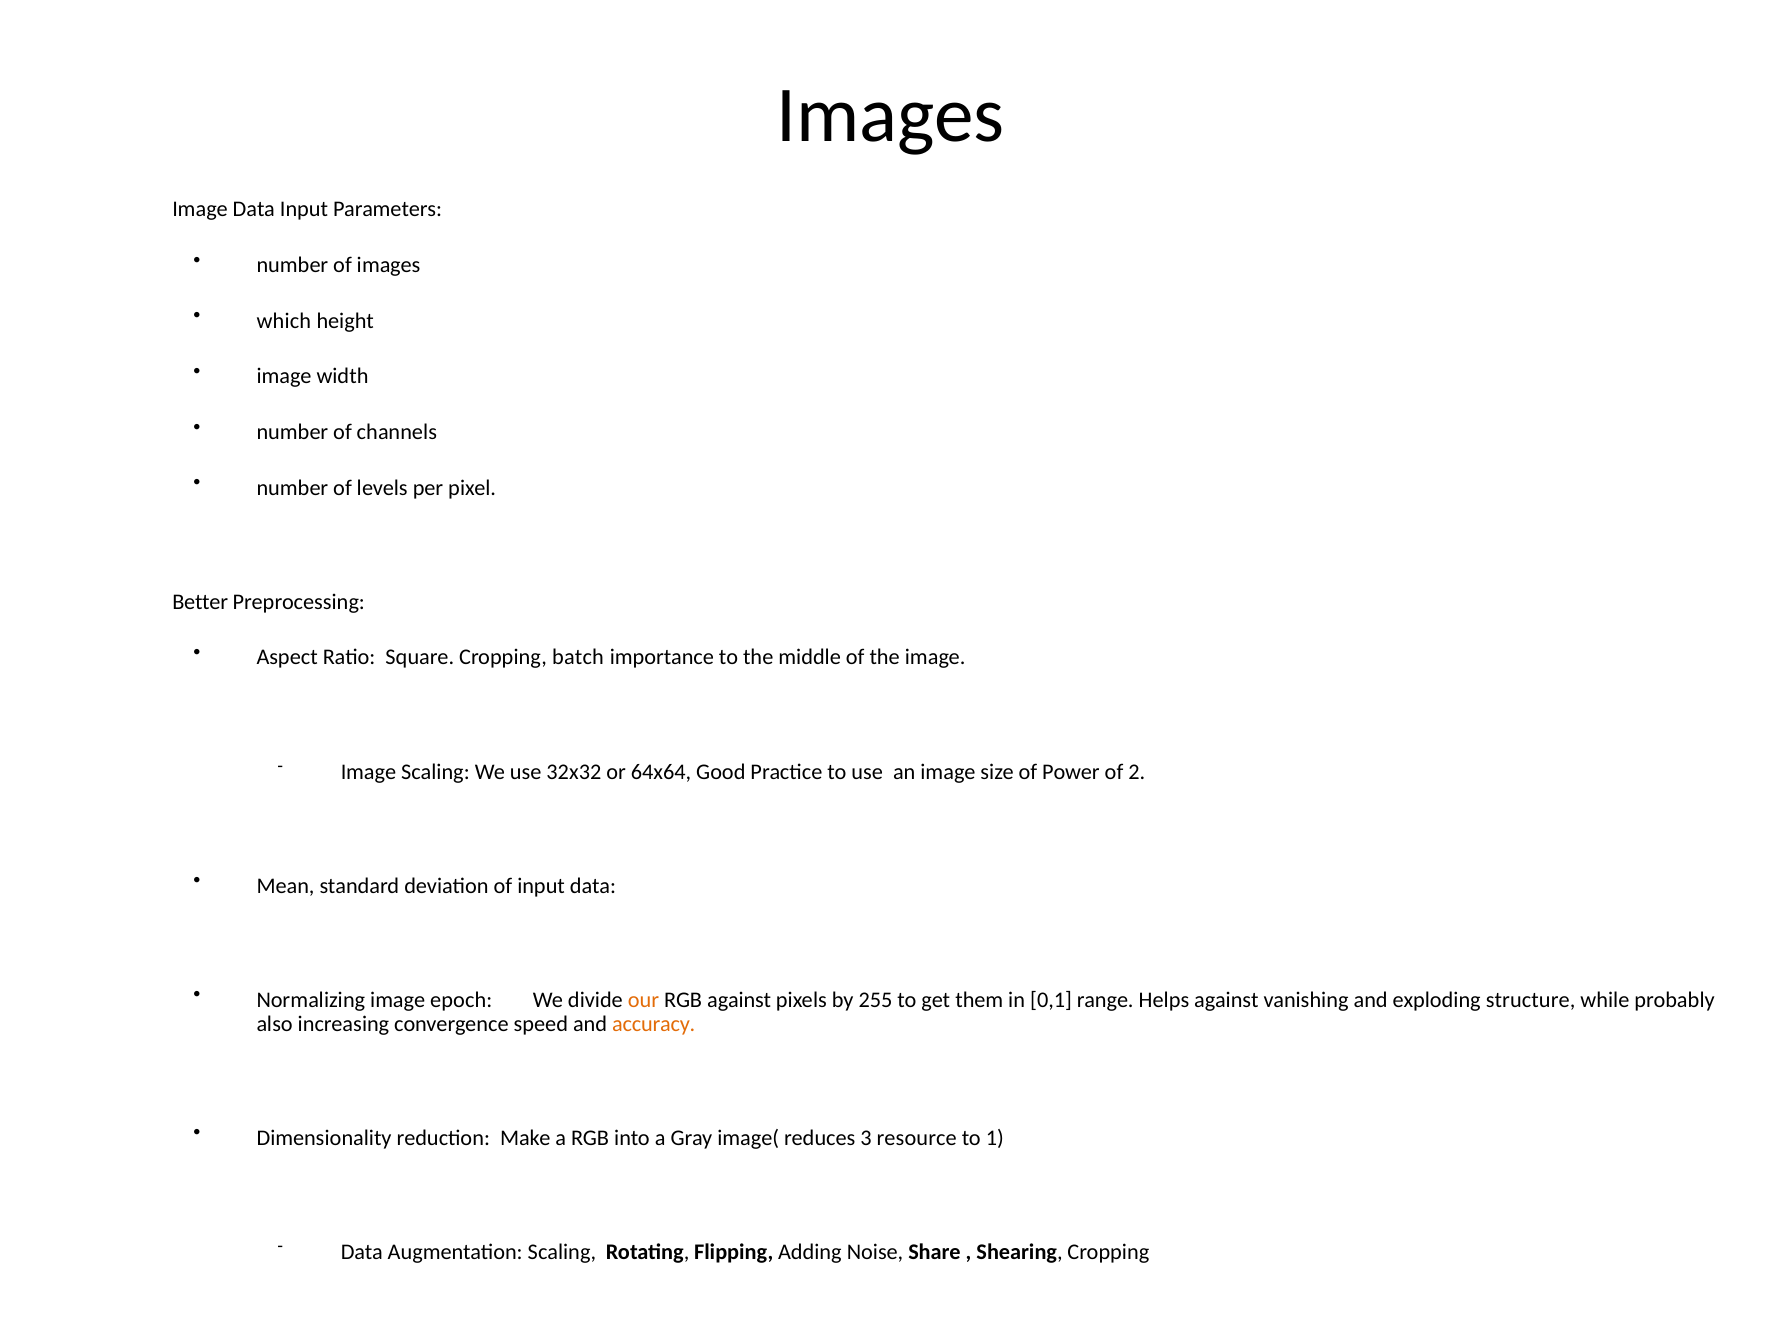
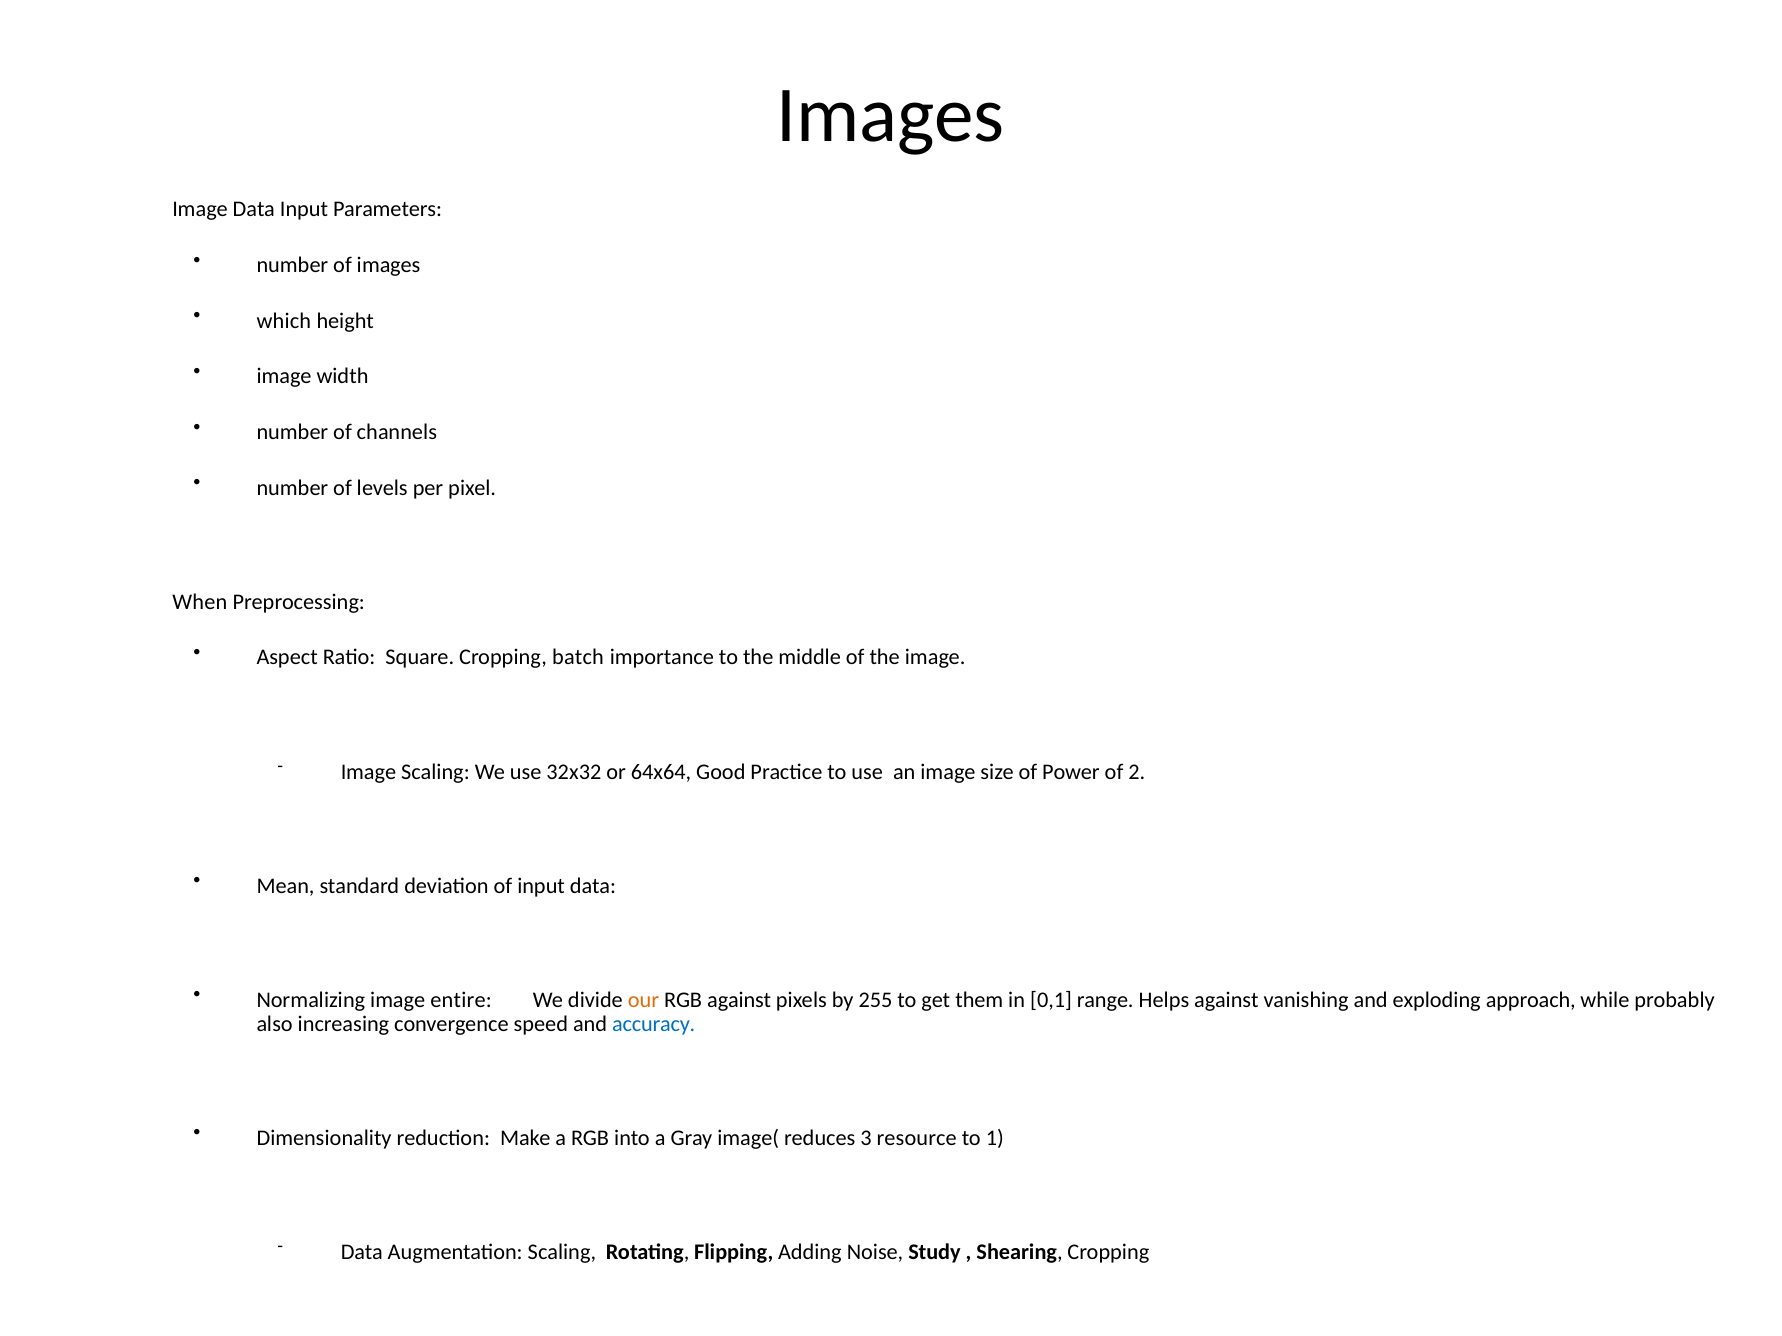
Better: Better -> When (200, 602)
epoch: epoch -> entire (461, 1000)
structure: structure -> approach (1531, 1000)
accuracy colour: orange -> blue (654, 1024)
Share: Share -> Study (934, 1252)
